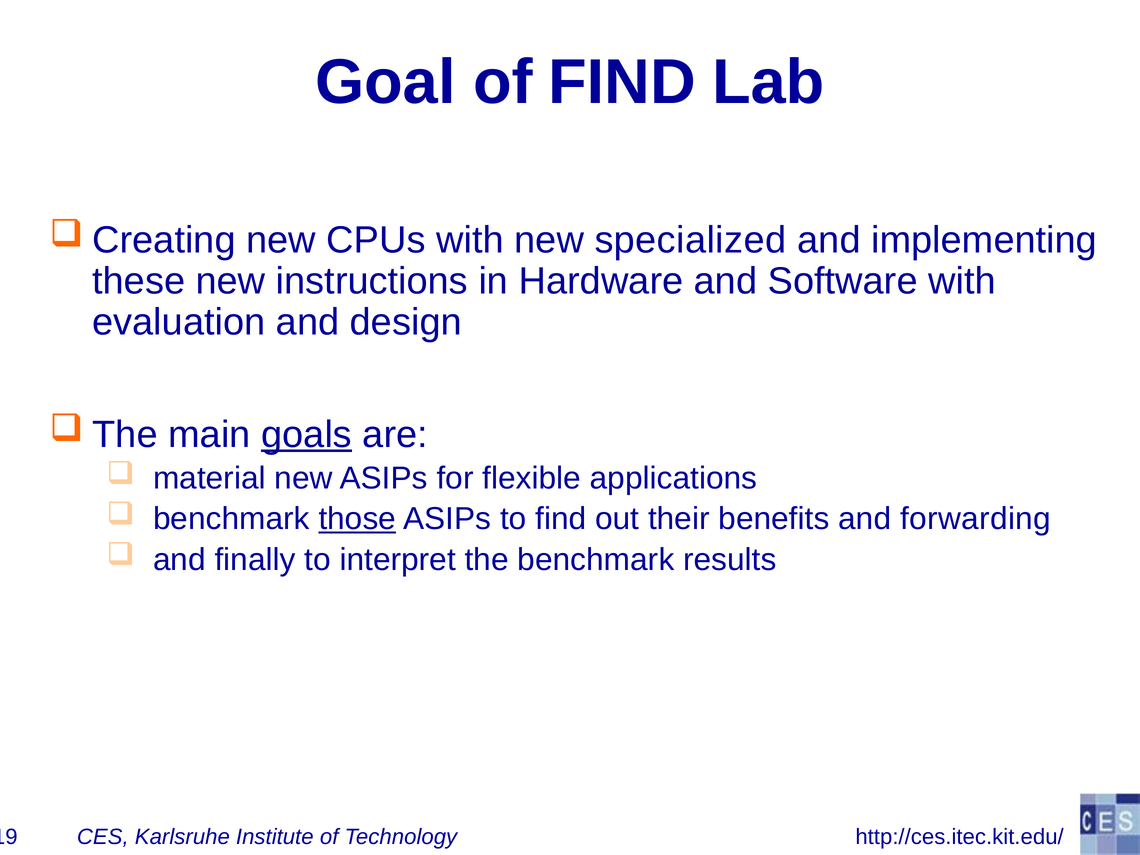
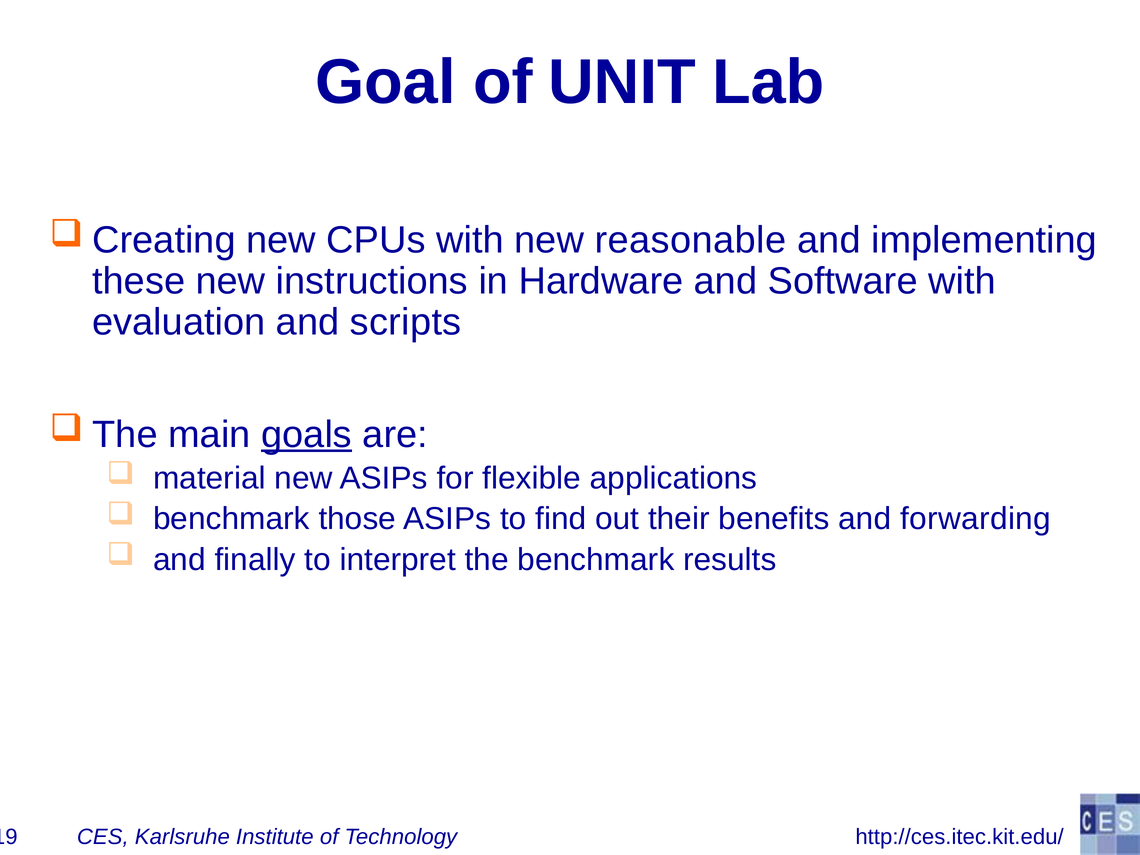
of FIND: FIND -> UNIT (622, 82)
specialized: specialized -> reasonable (690, 240)
design: design -> scripts (406, 322)
those underline: present -> none (357, 519)
